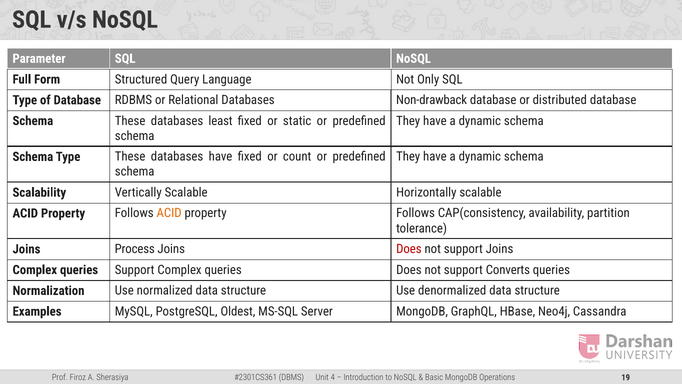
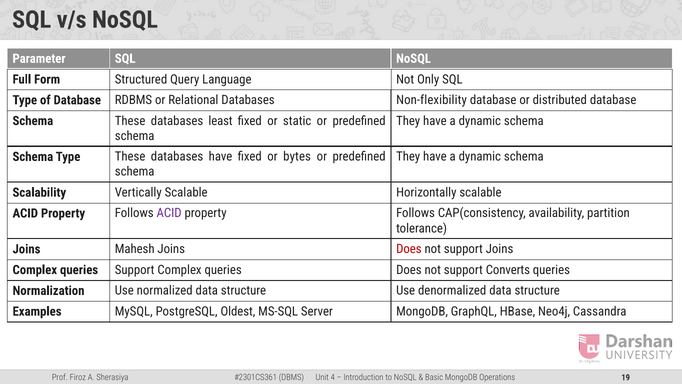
Non-drawback: Non-drawback -> Non-flexibility (431, 100)
count: count -> bytes (297, 157)
ACID colour: orange -> purple (169, 213)
Process: Process -> Mahesh (135, 249)
